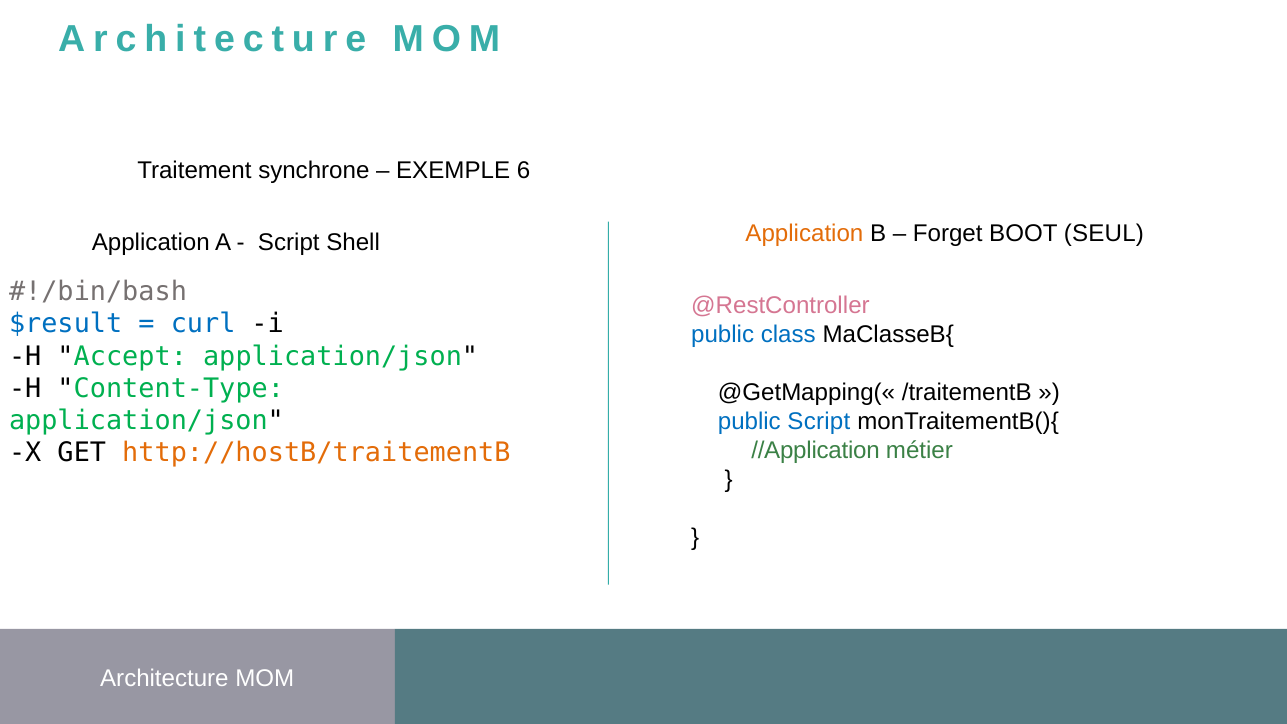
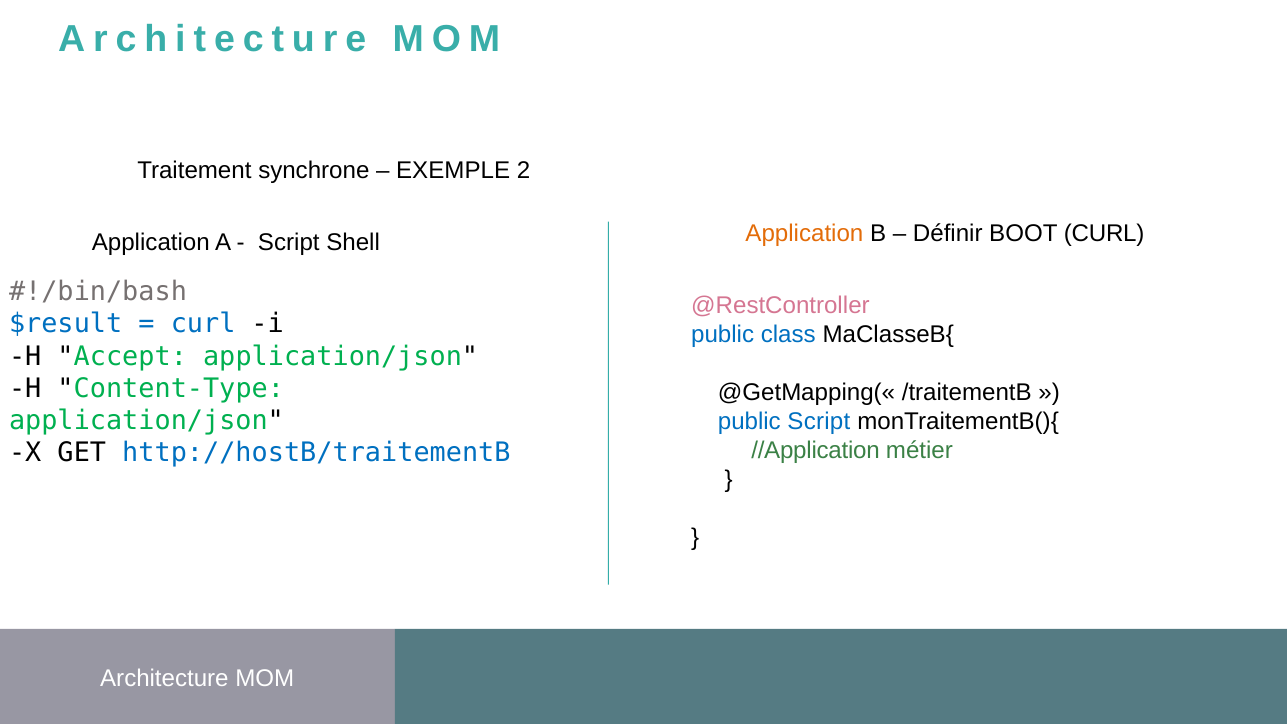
6: 6 -> 2 (524, 171)
Forget: Forget -> Définir (948, 234)
BOOT SEUL: SEUL -> CURL (1104, 234)
http://hostB/traitementB colour: orange -> blue (316, 453)
